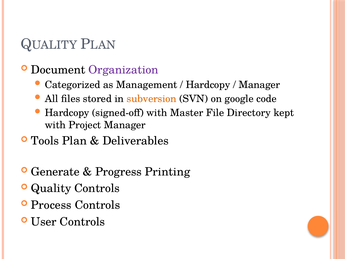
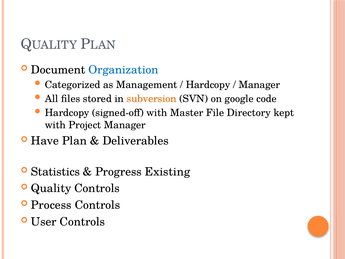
Organization colour: purple -> blue (123, 70)
Tools: Tools -> Have (45, 141)
Generate: Generate -> Statistics (55, 172)
Printing: Printing -> Existing (168, 172)
